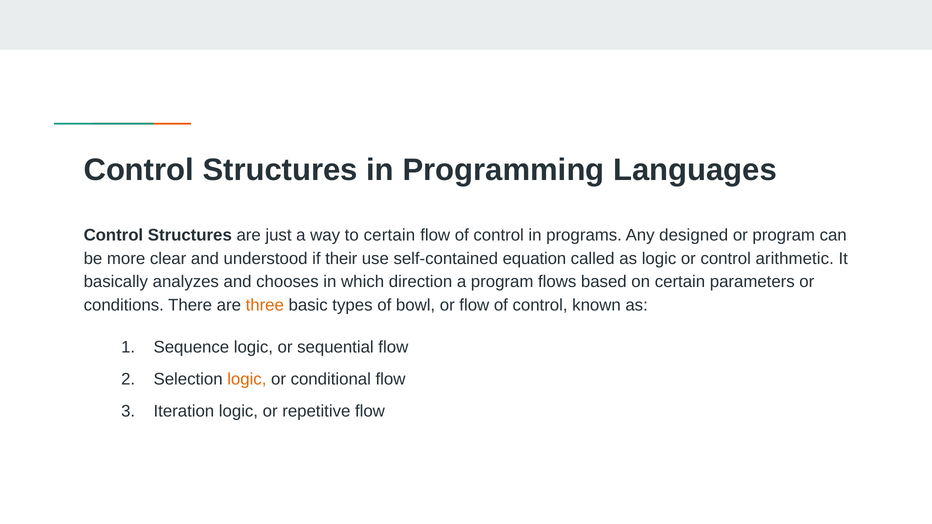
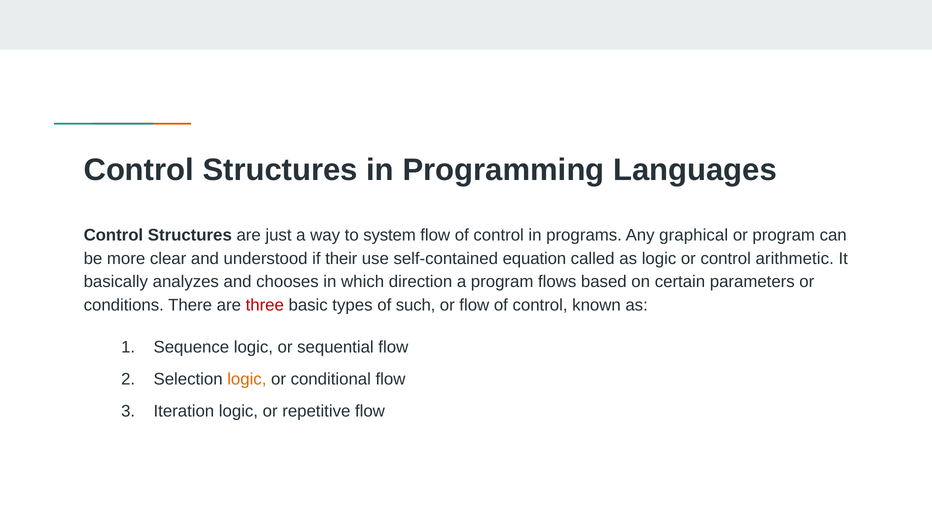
to certain: certain -> system (390, 236)
designed: designed -> graphical (694, 236)
three colour: orange -> red (265, 305)
bowl: bowl -> such (416, 305)
